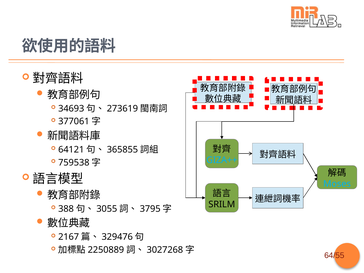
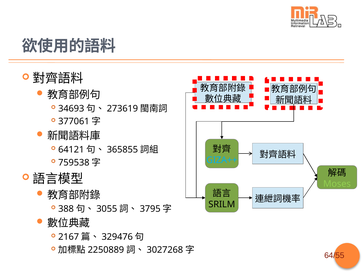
Moses colour: light blue -> light green (337, 184)
